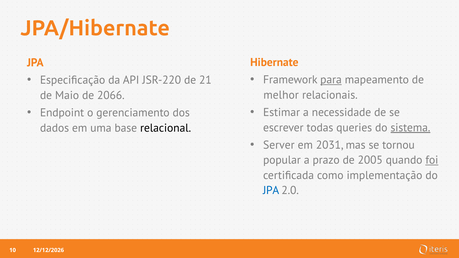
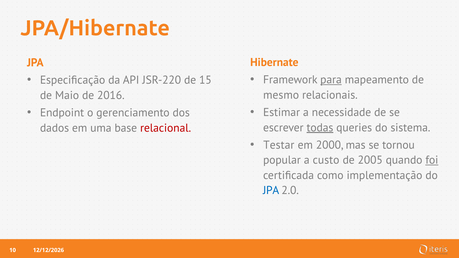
21: 21 -> 15 (205, 80)
melhor: melhor -> mesmo (281, 95)
2066: 2066 -> 2016 (111, 95)
todas underline: none -> present (320, 128)
sistema underline: present -> none (410, 128)
relacional colour: black -> red (166, 128)
Server: Server -> Testar (279, 145)
2031: 2031 -> 2000 (330, 145)
prazo: prazo -> custo (326, 160)
